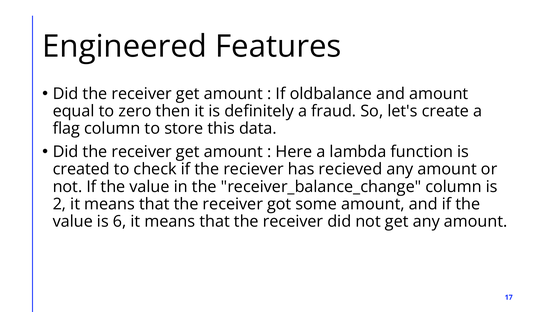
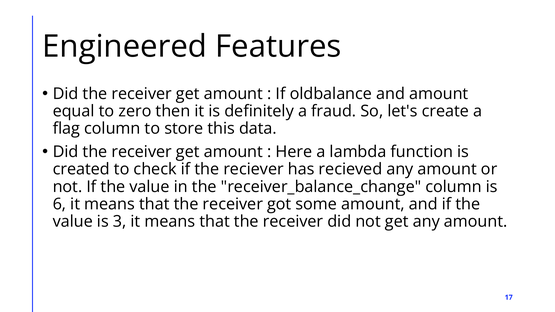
2: 2 -> 6 (59, 204)
6: 6 -> 3 (120, 222)
